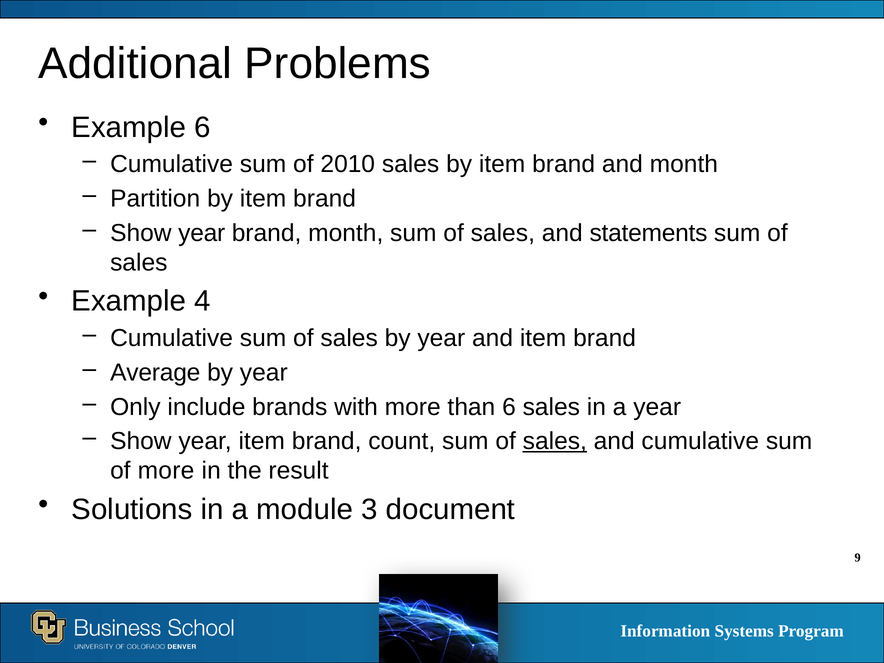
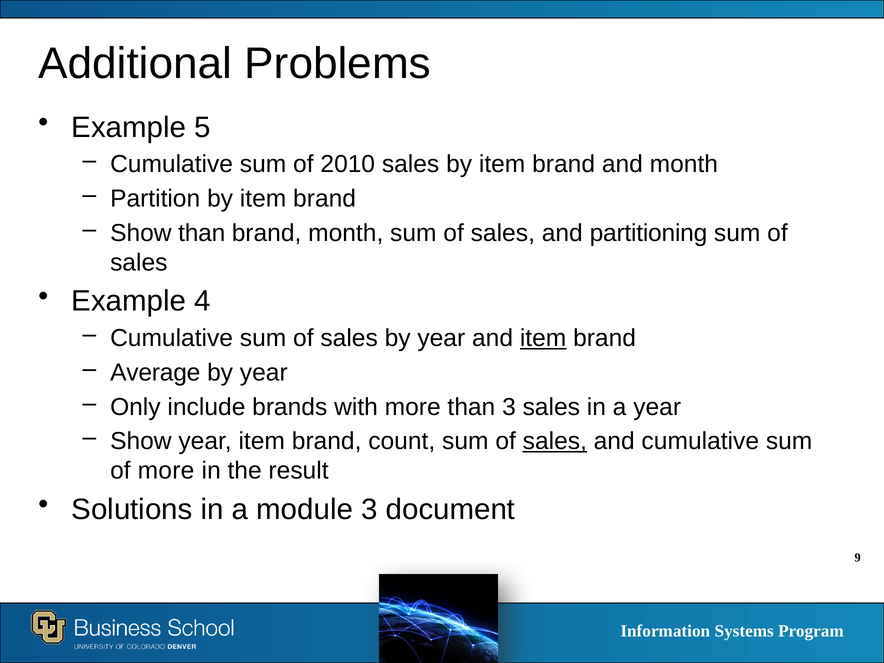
Example 6: 6 -> 5 (202, 127)
year: year -> than (202, 233)
statements: statements -> partitioning (648, 233)
item underline: none -> present (543, 338)
than 6: 6 -> 3 (509, 407)
